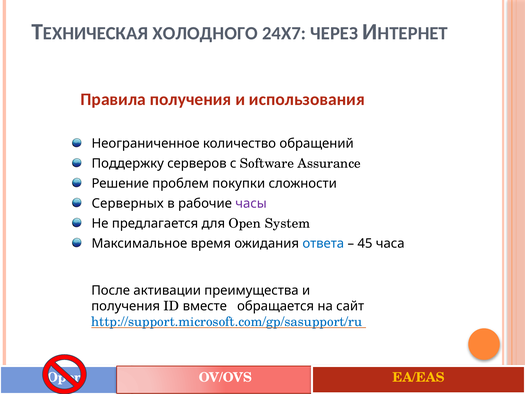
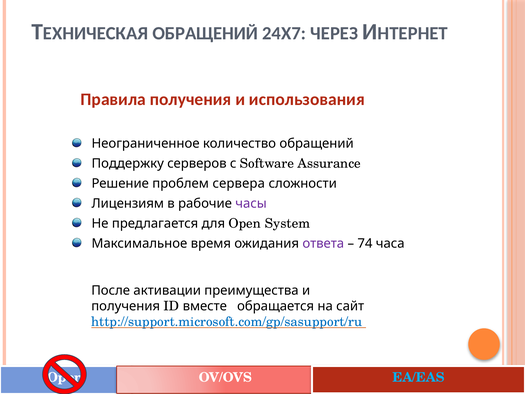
ХОЛОДНОГО: ХОЛОДНОГО -> ОБРАЩЕНИЙ (205, 33)
покупки: покупки -> сервера (239, 183)
Серверных: Серверных -> Лицензиям (128, 203)
ответа colour: blue -> purple (323, 243)
45: 45 -> 74 (365, 243)
EA/EAS colour: yellow -> light blue (419, 377)
